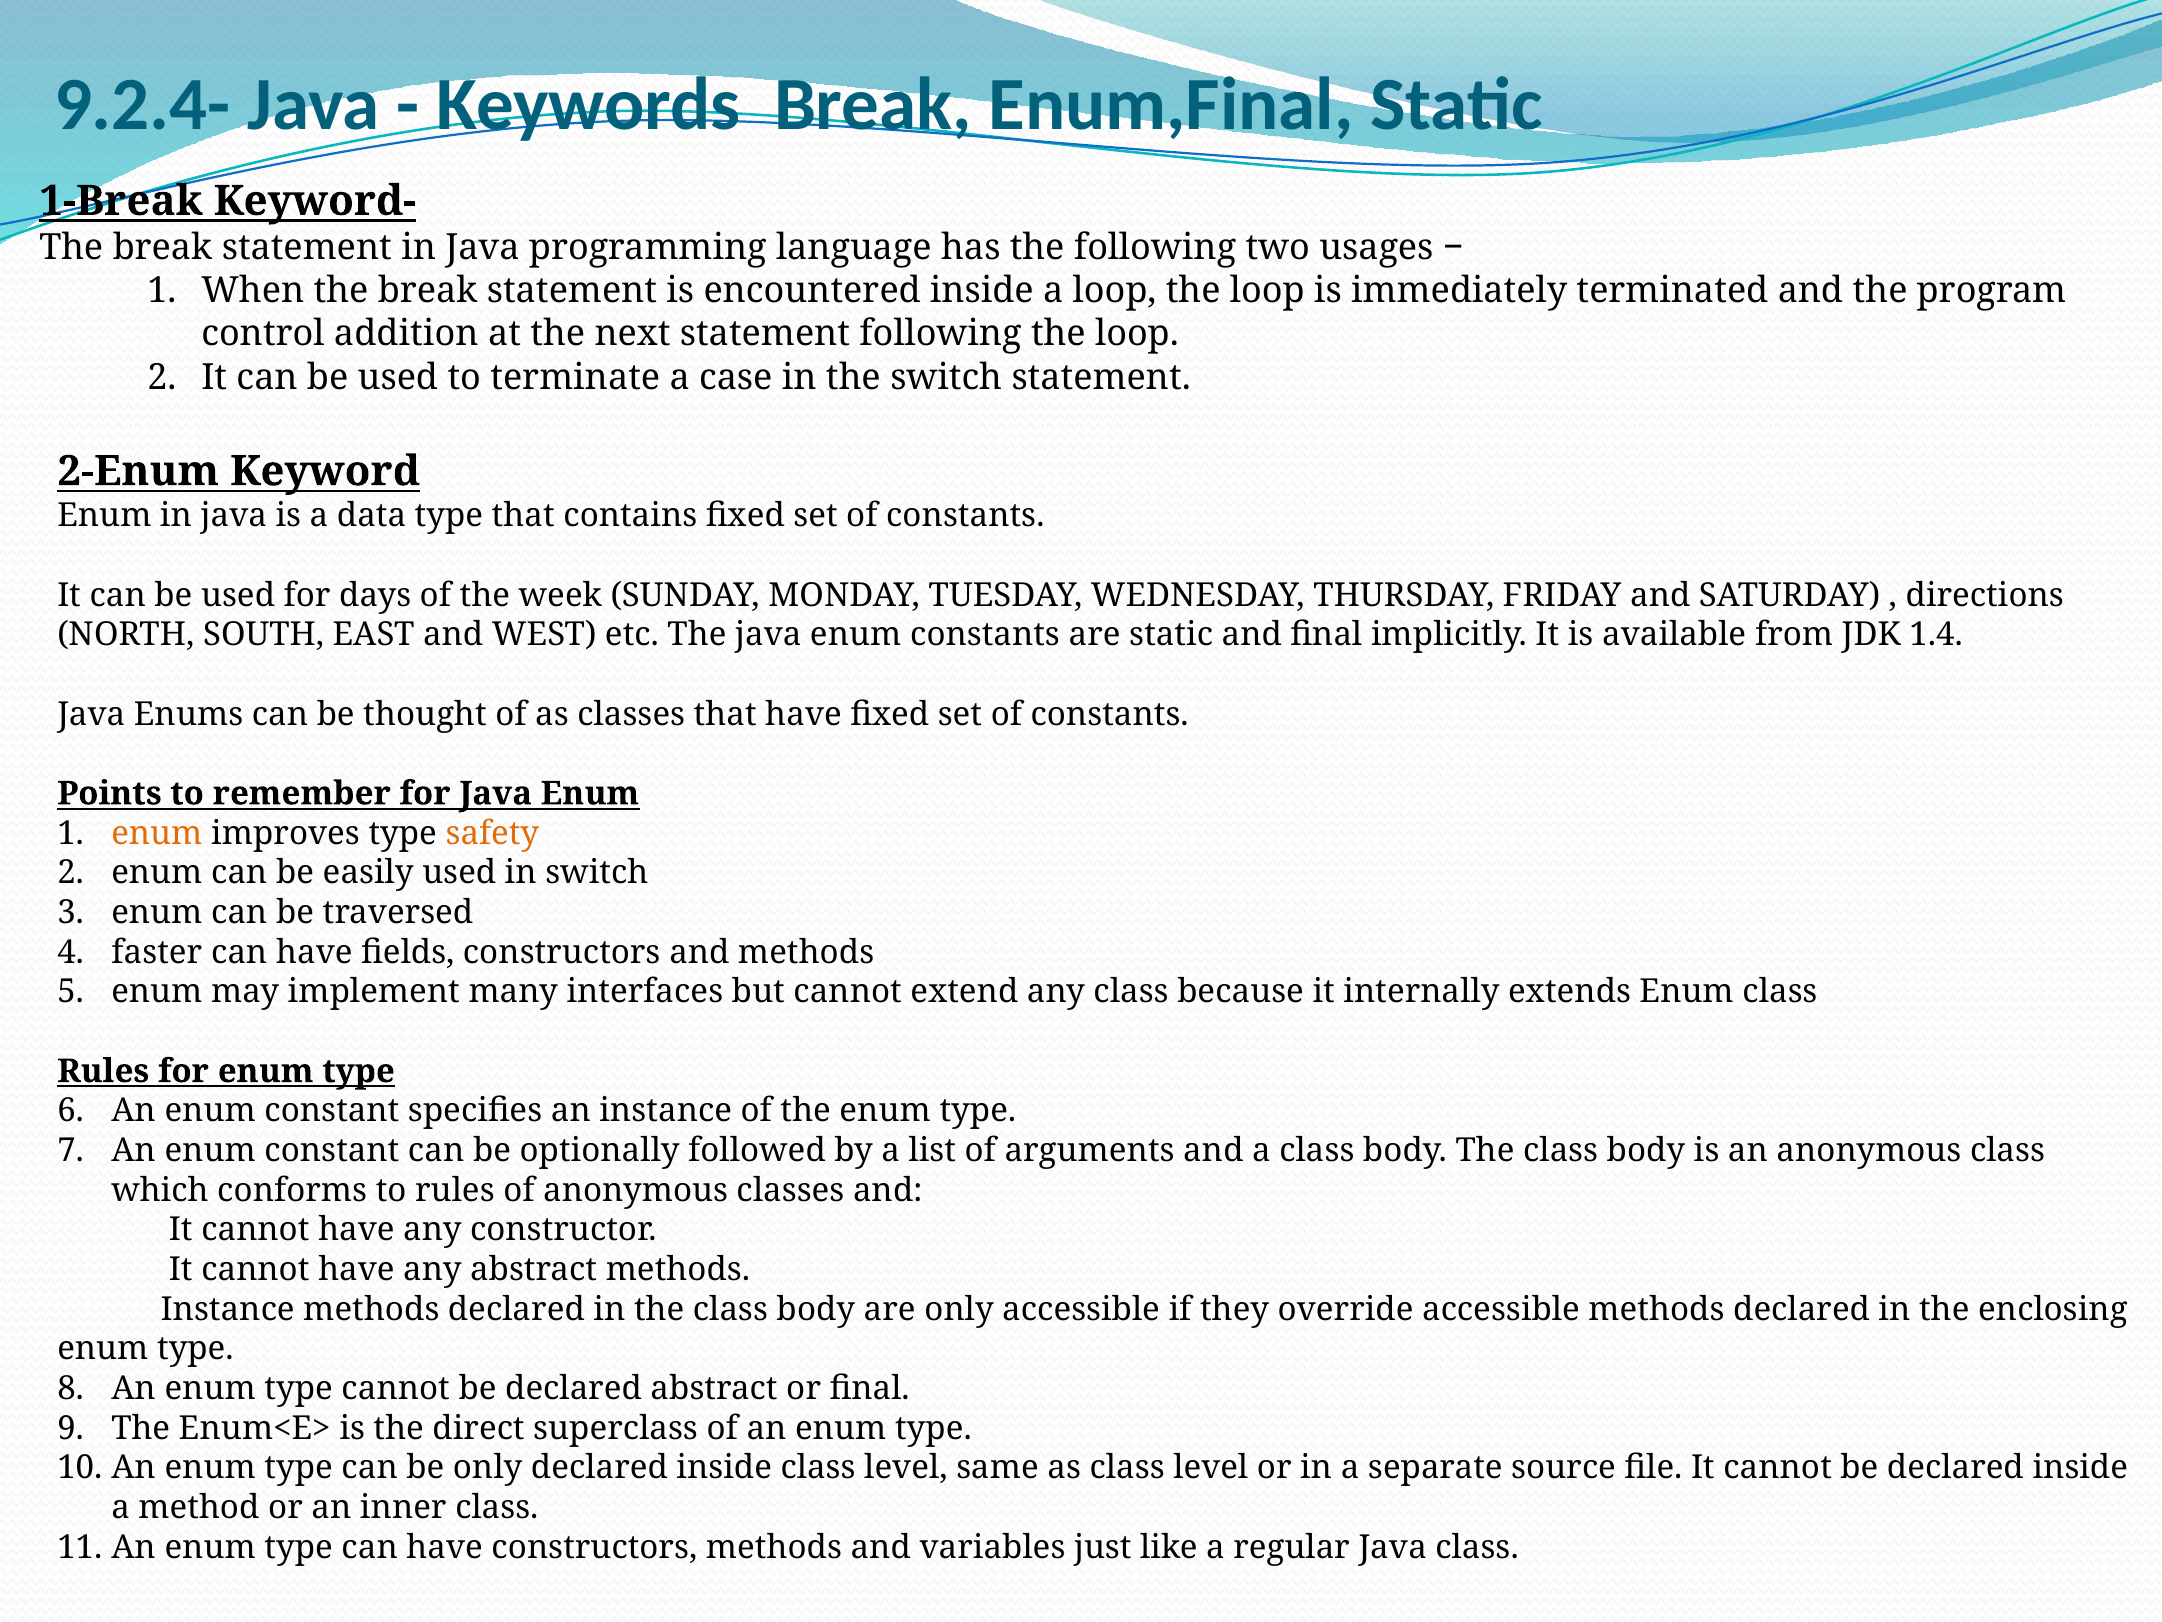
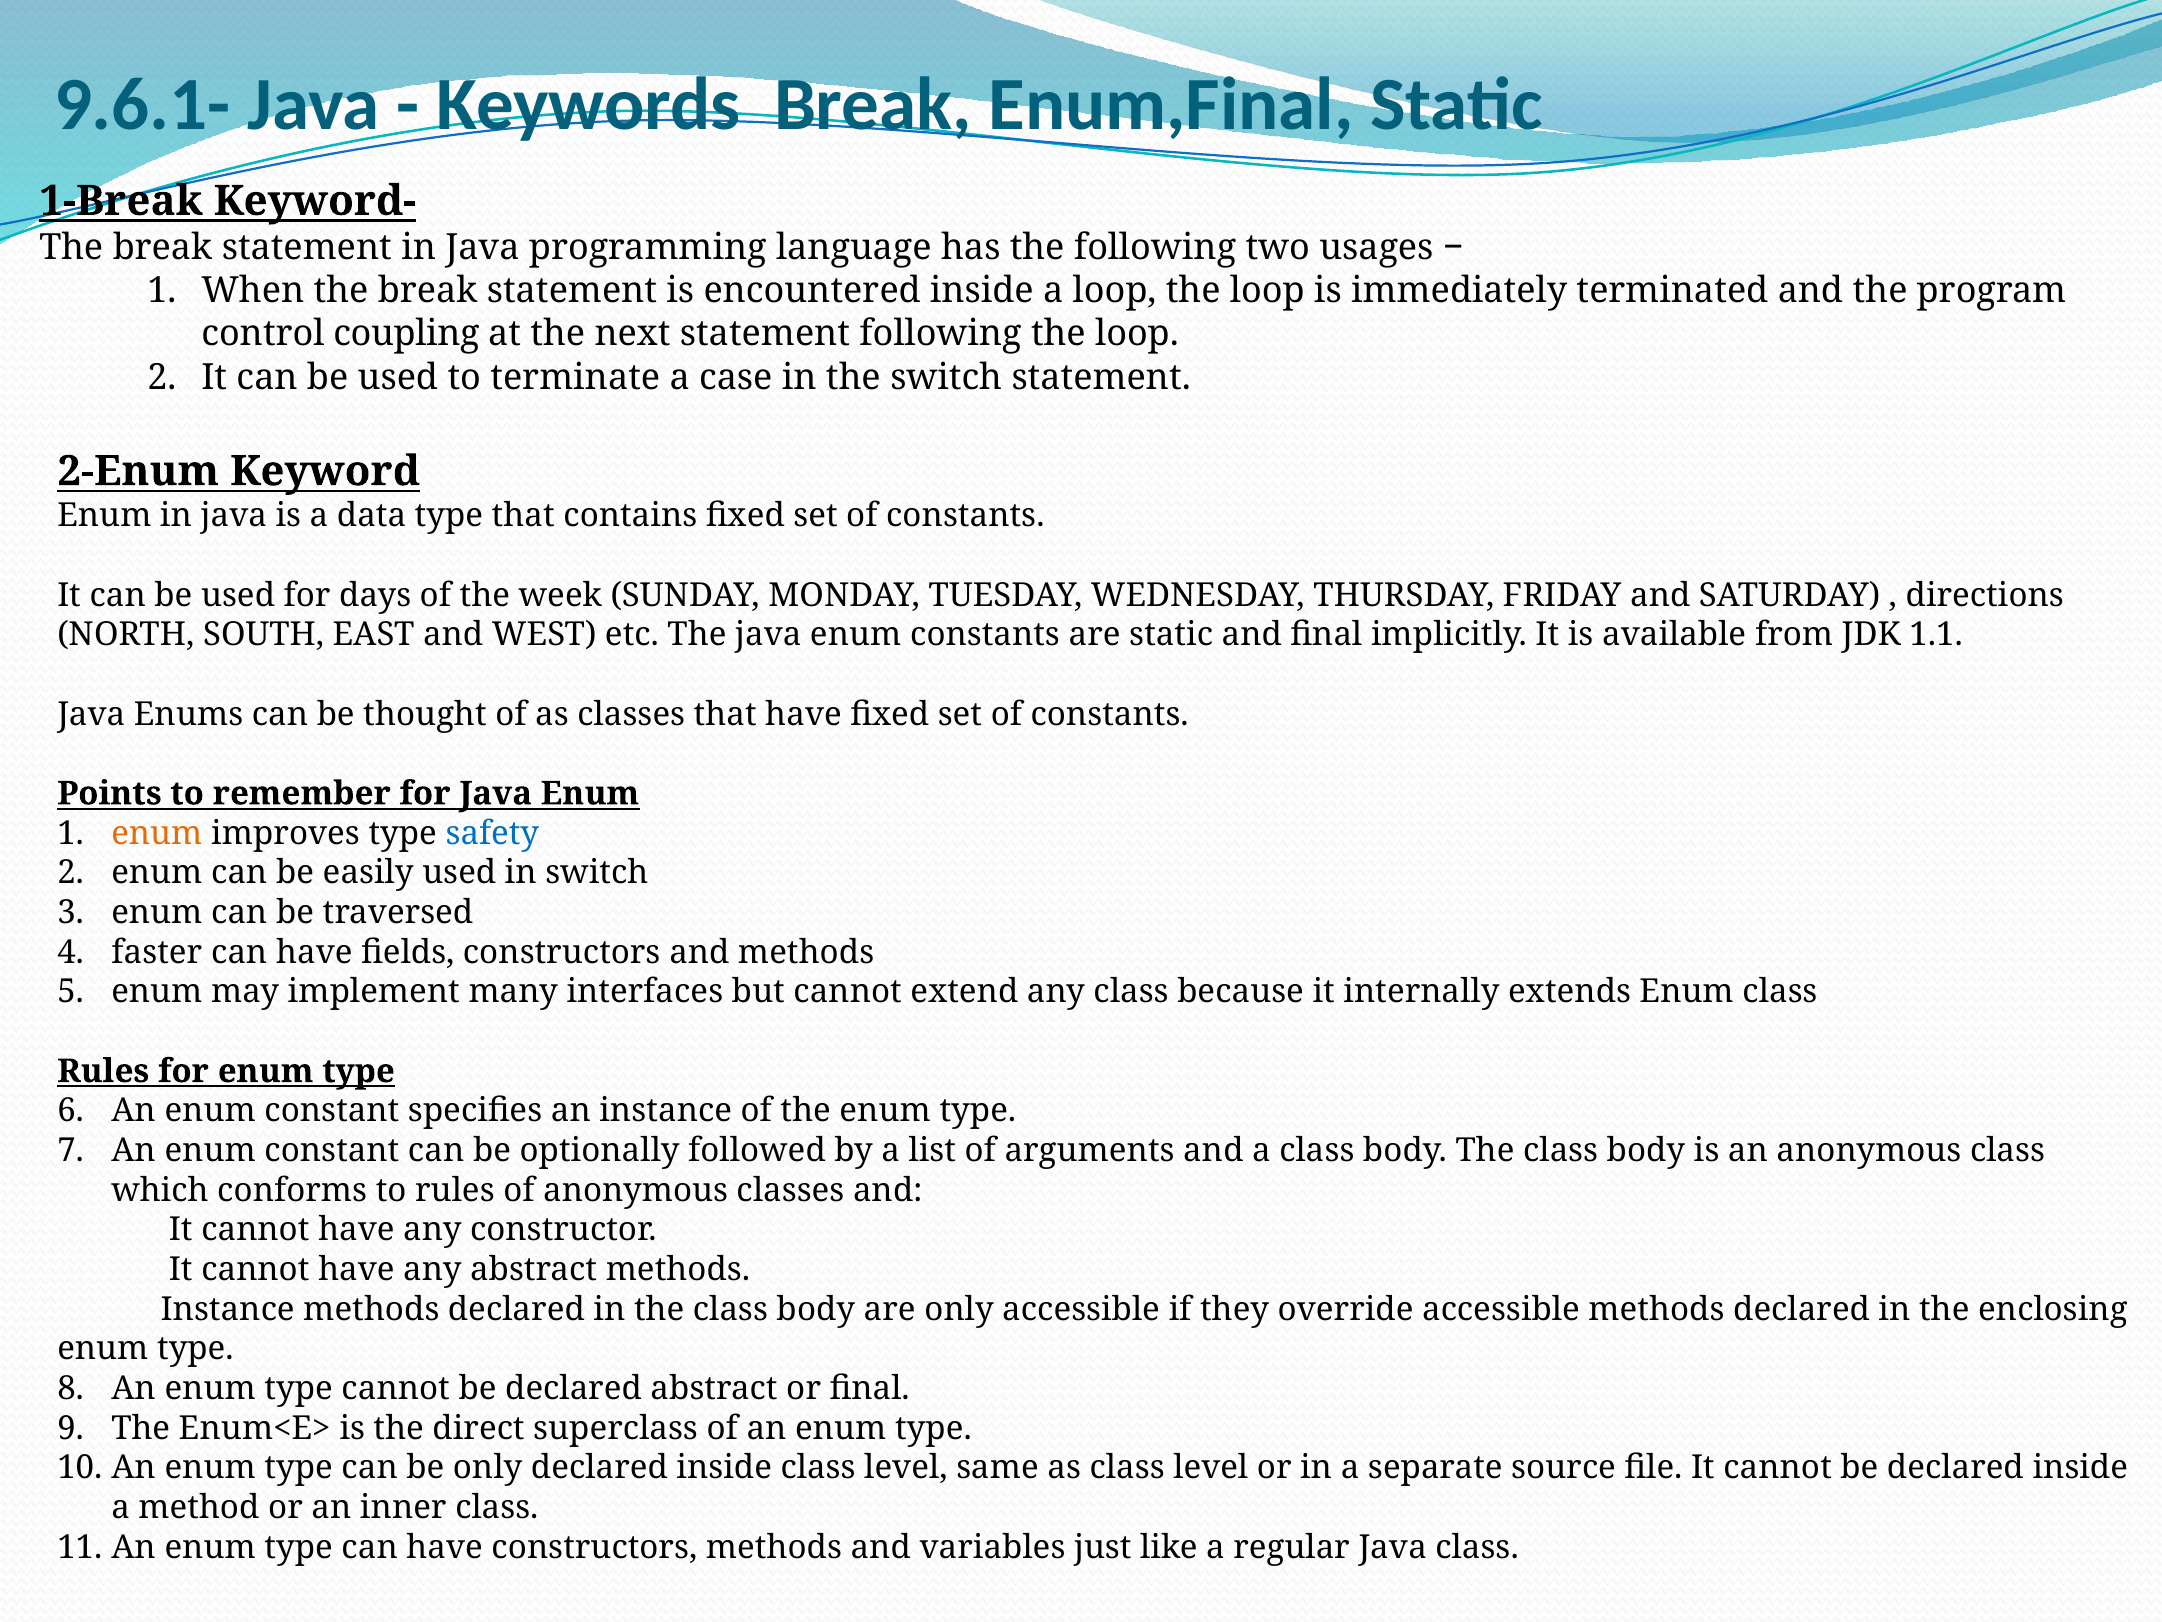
9.2.4-: 9.2.4- -> 9.6.1- (142, 104)
addition: addition -> coupling (406, 334)
1.4: 1.4 -> 1.1 (1936, 635)
safety colour: orange -> blue (492, 833)
